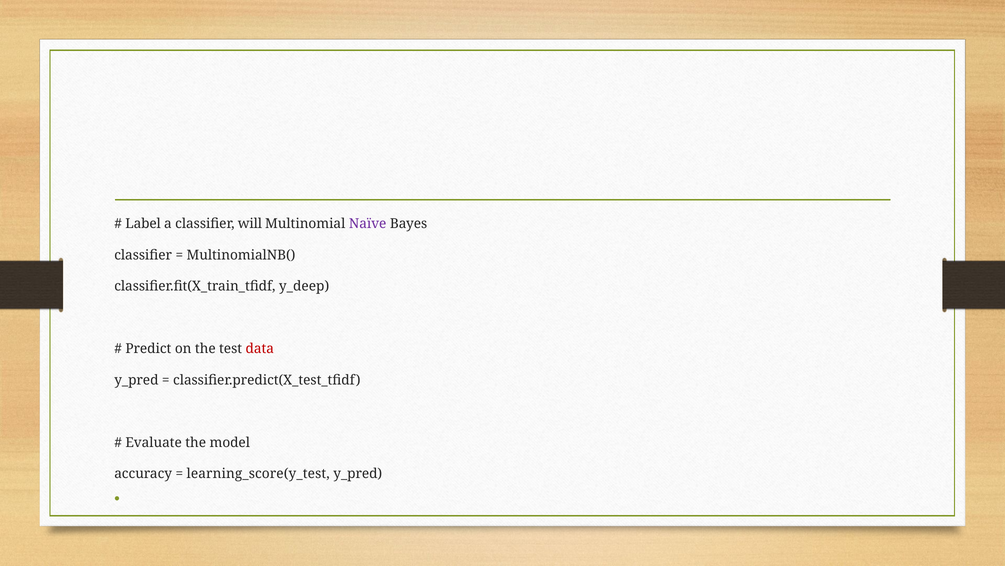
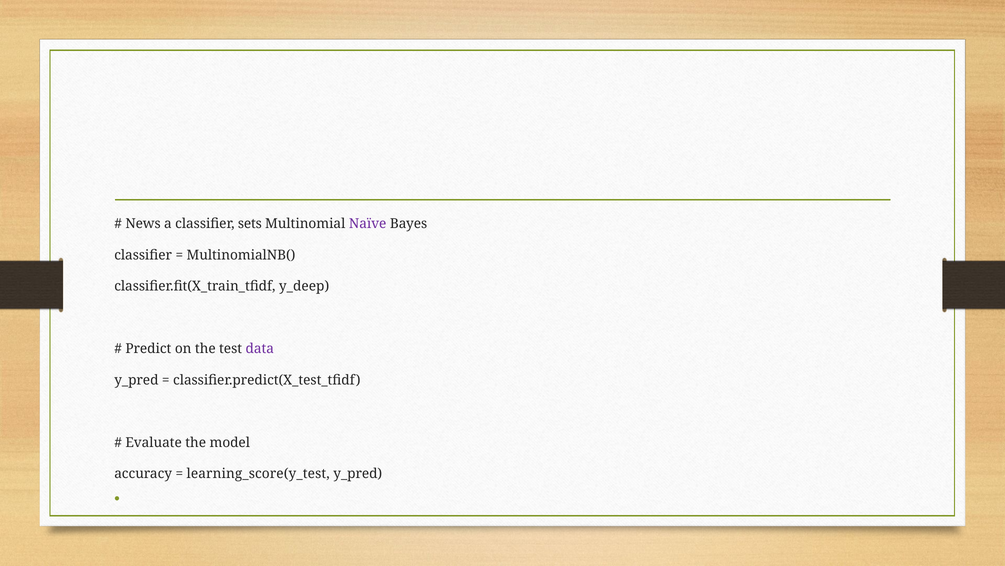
Label: Label -> News (143, 224)
will: will -> sets (250, 224)
data colour: red -> purple (260, 348)
